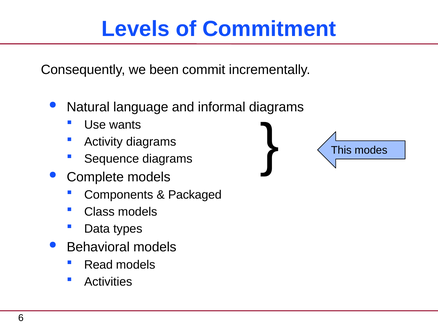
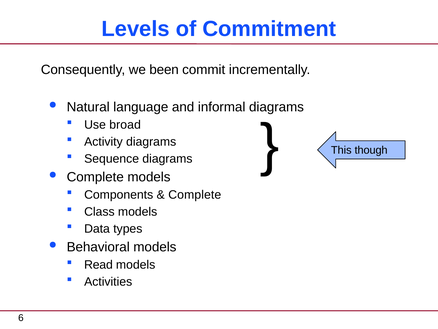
wants: wants -> broad (125, 125)
modes: modes -> though (371, 150)
Packaged: Packaged -> Complete (195, 194)
